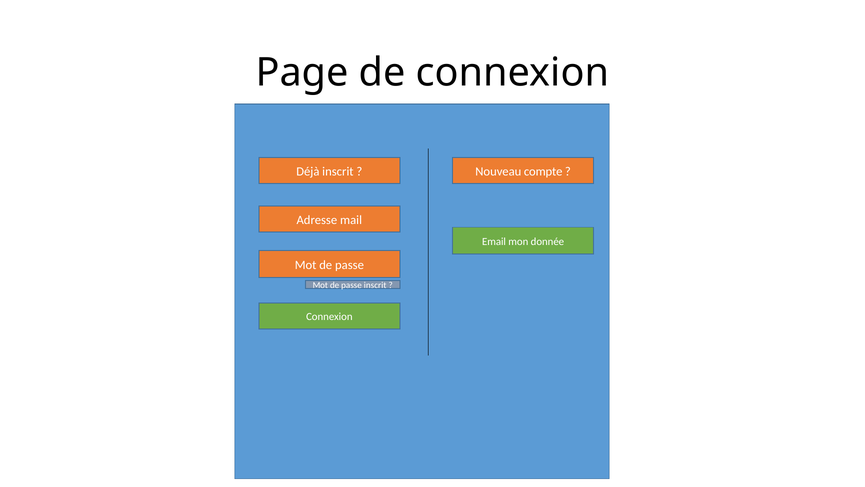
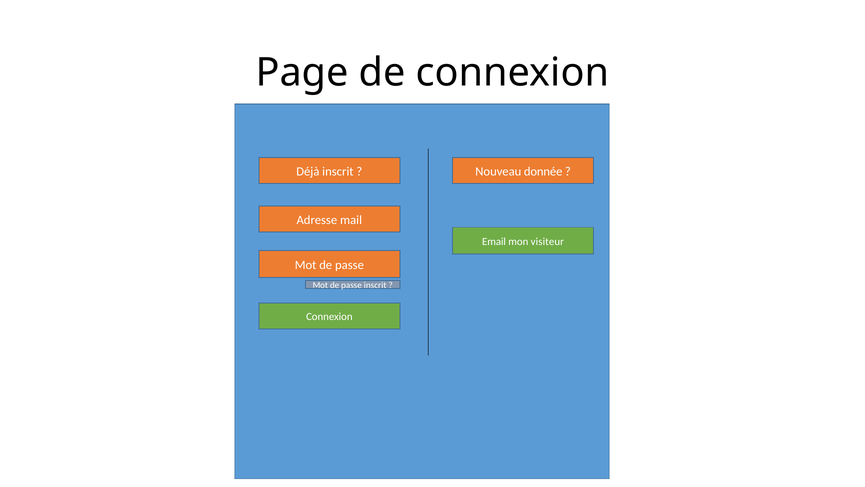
compte: compte -> donnée (543, 171)
donnée: donnée -> visiteur (547, 241)
